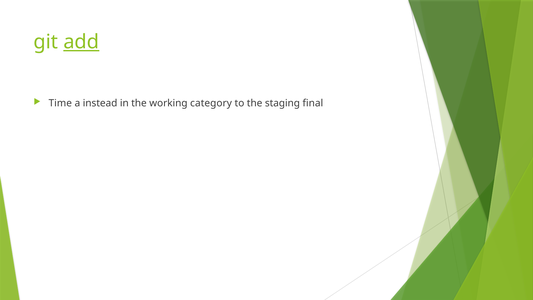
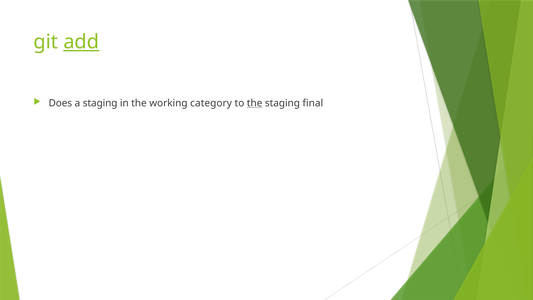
Time: Time -> Does (60, 103)
a instead: instead -> staging (100, 103)
the underline: none -> present (255, 103)
